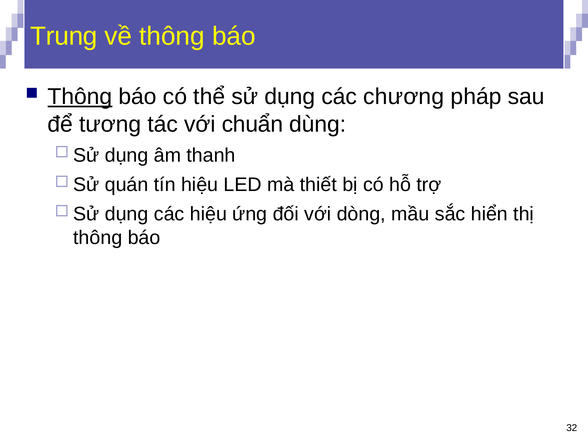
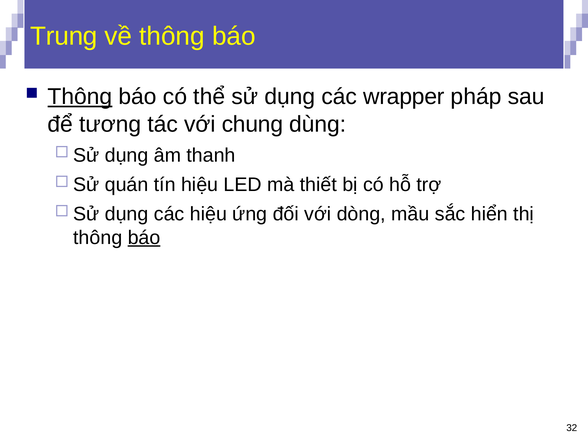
chương: chương -> wrapper (404, 97)
chuẩn: chuẩn -> chung (252, 124)
báo underline: none -> present (144, 238)
